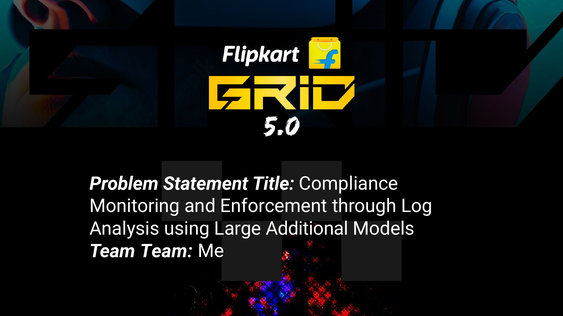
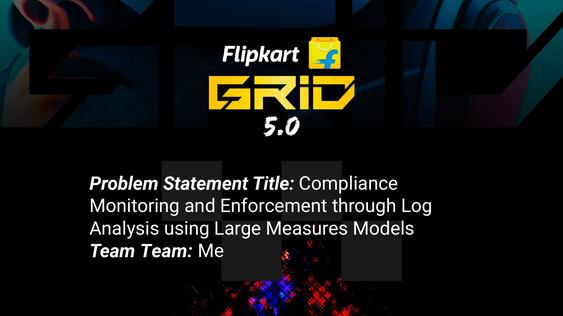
Additional: Additional -> Measures (307, 229)
